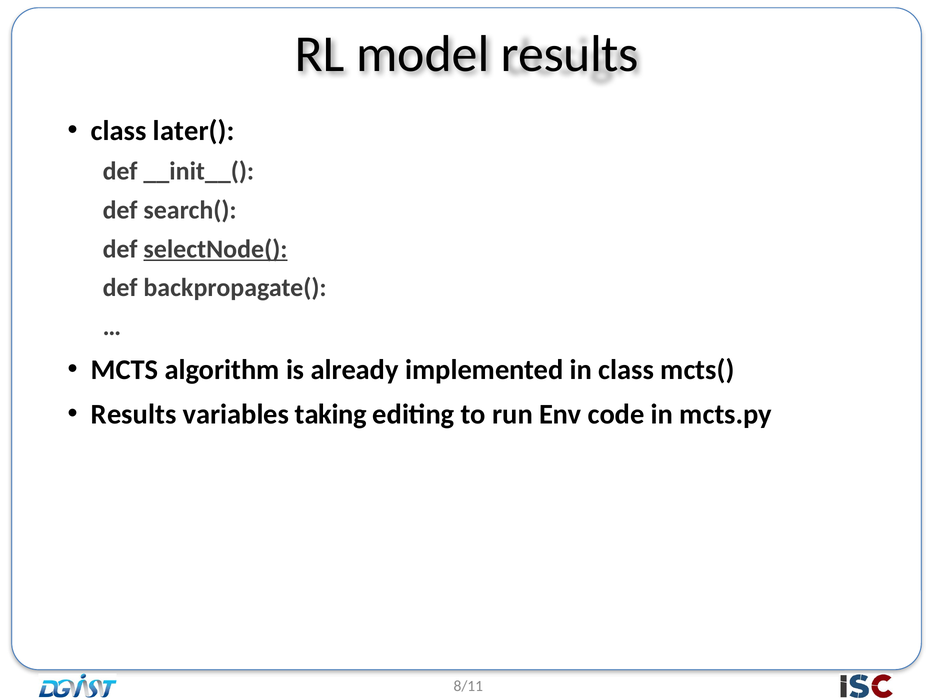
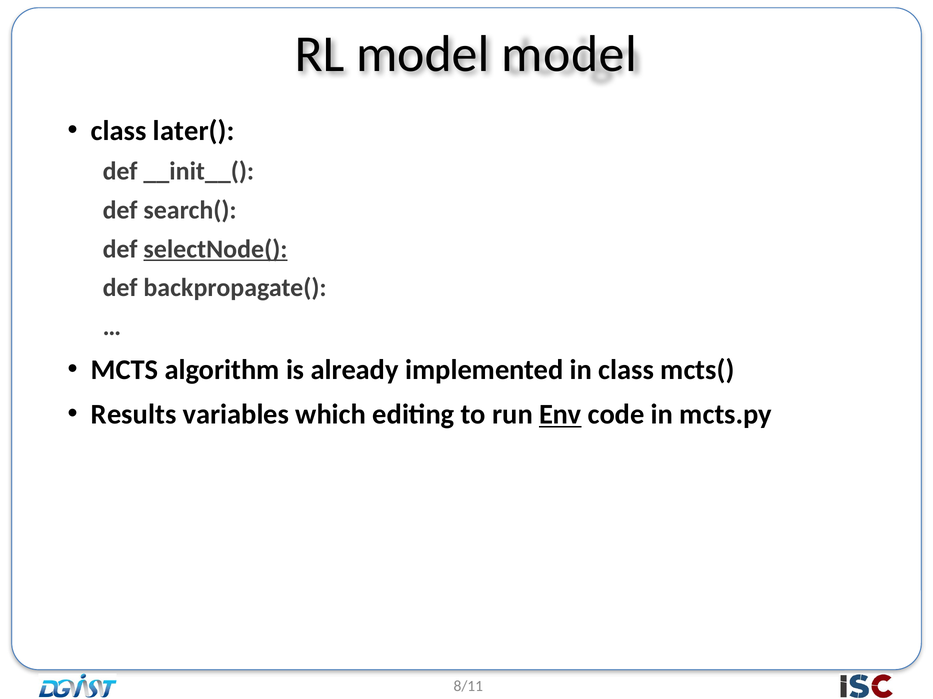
model results: results -> model (569, 54)
taking: taking -> which (331, 415)
Env underline: none -> present (560, 415)
